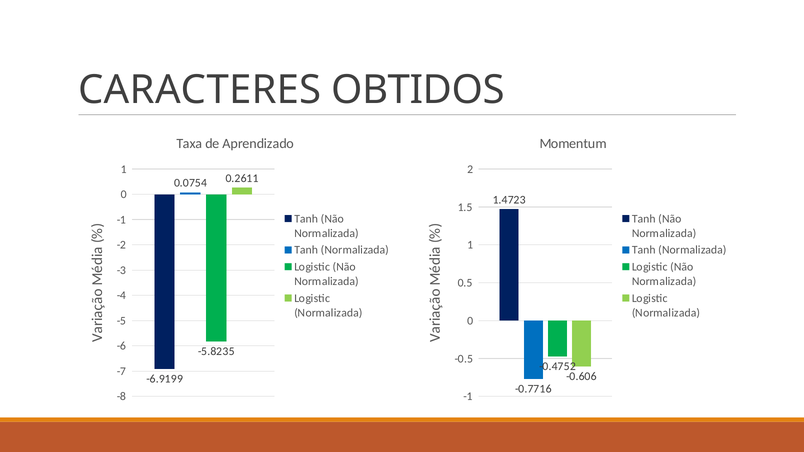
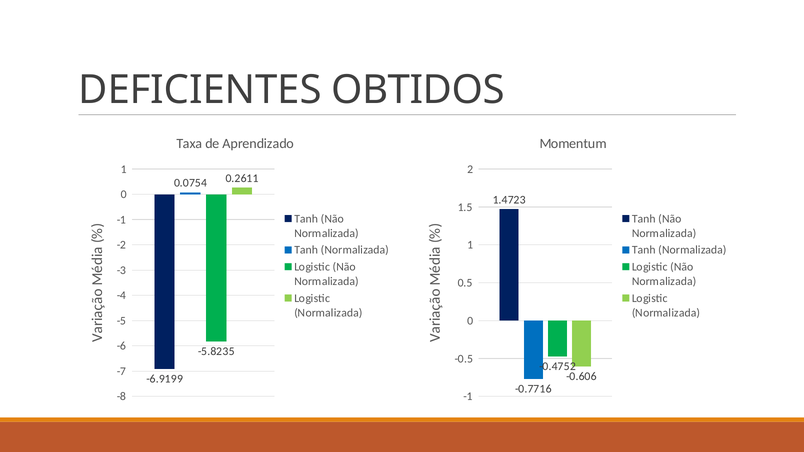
CARACTERES: CARACTERES -> DEFICIENTES (200, 90)
